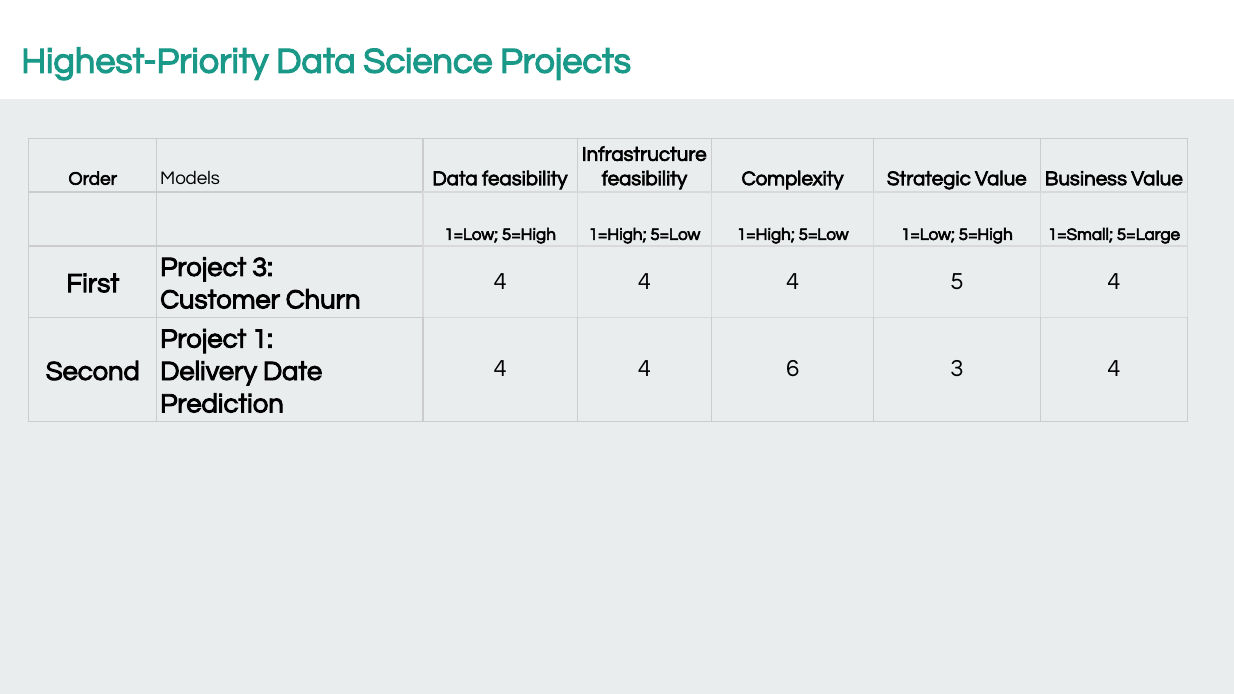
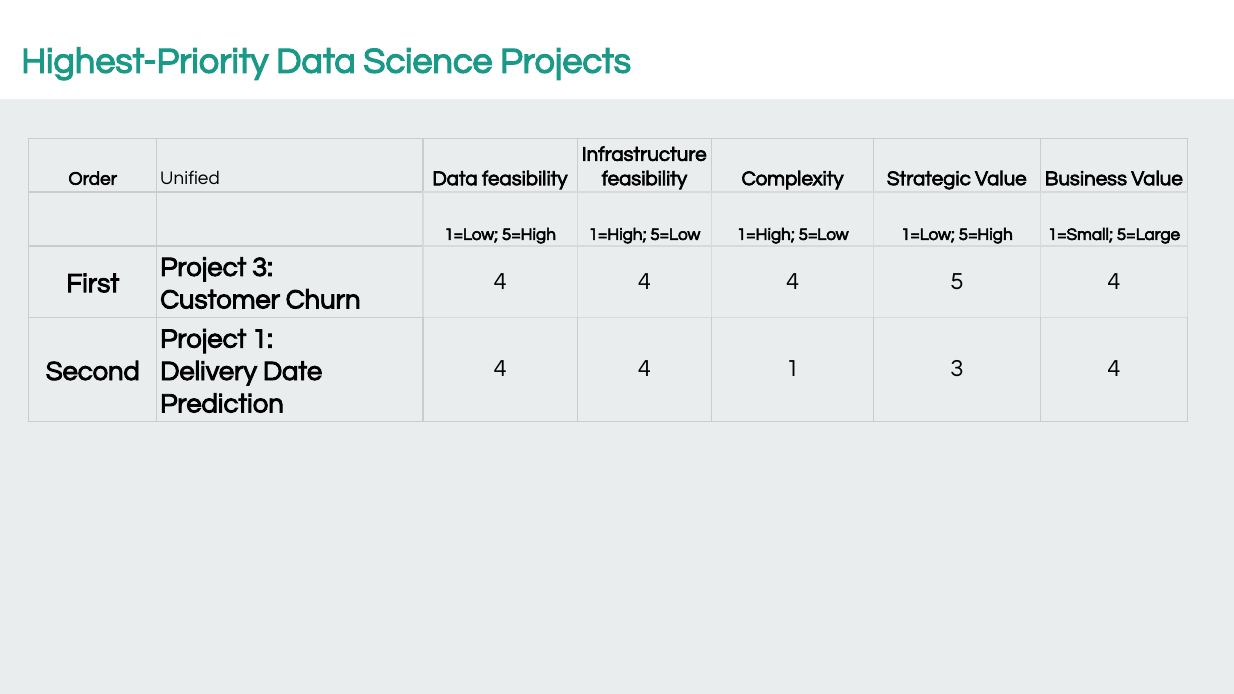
Models: Models -> Unified (190, 179)
4 6: 6 -> 1 (793, 369)
